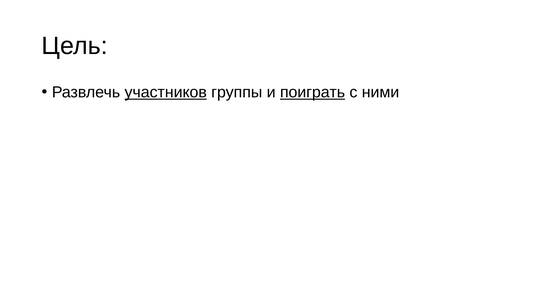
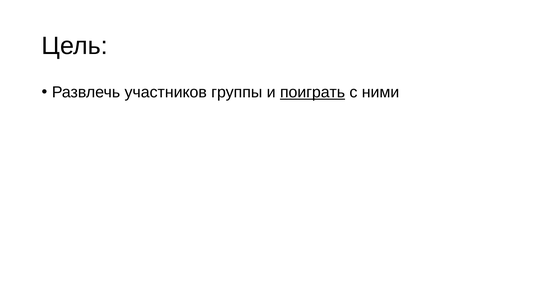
участников underline: present -> none (166, 92)
